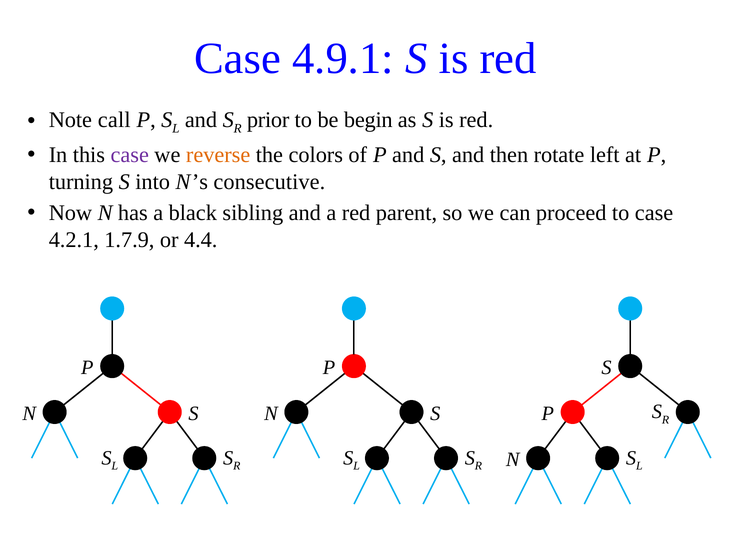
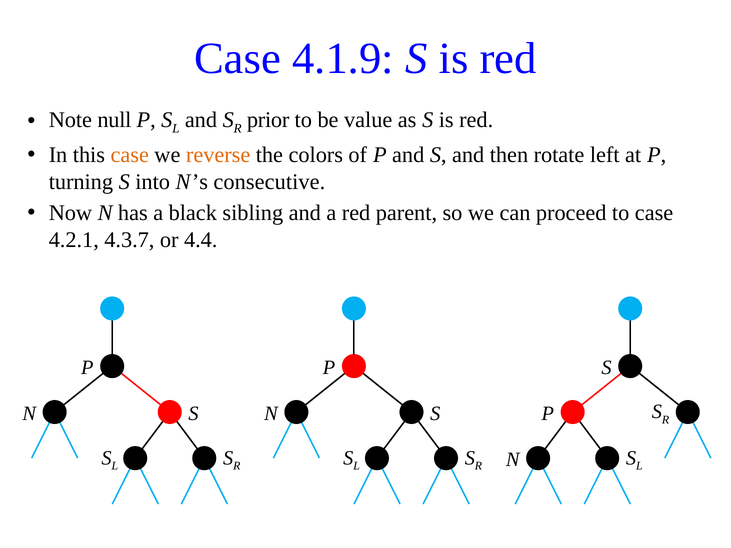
4.9.1: 4.9.1 -> 4.1.9 (343, 58)
call: call -> null (114, 120)
begin: begin -> value (368, 120)
case colour: purple -> orange (130, 155)
1.7.9: 1.7.9 -> 4.3.7 (129, 240)
